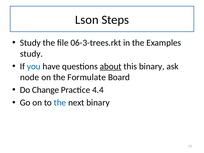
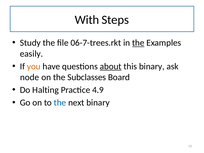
Lson: Lson -> With (87, 20)
06-3-trees.rkt: 06-3-trees.rkt -> 06-7-trees.rkt (96, 43)
the underline: none -> present (138, 43)
study: study -> easily (31, 54)
you colour: blue -> orange (34, 66)
Formulate: Formulate -> Subclasses (87, 77)
Change: Change -> Halting (46, 90)
4.4: 4.4 -> 4.9 (98, 90)
